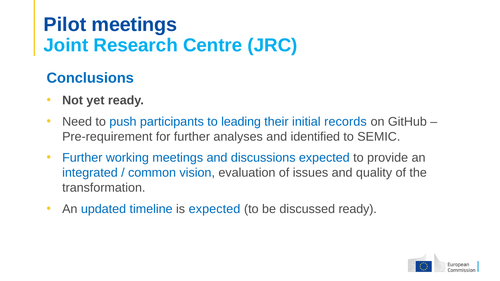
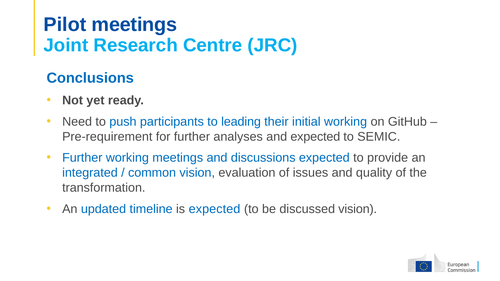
initial records: records -> working (346, 122)
and identified: identified -> expected (315, 137)
discussed ready: ready -> vision (358, 209)
